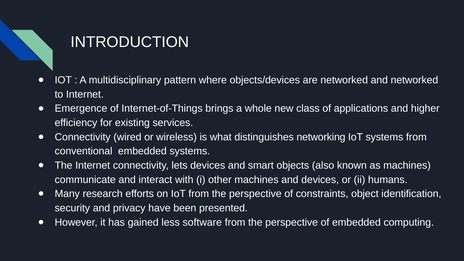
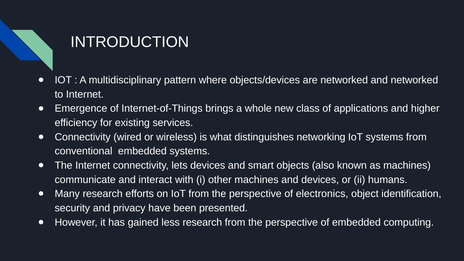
constraints: constraints -> electronics (322, 194)
less software: software -> research (202, 222)
